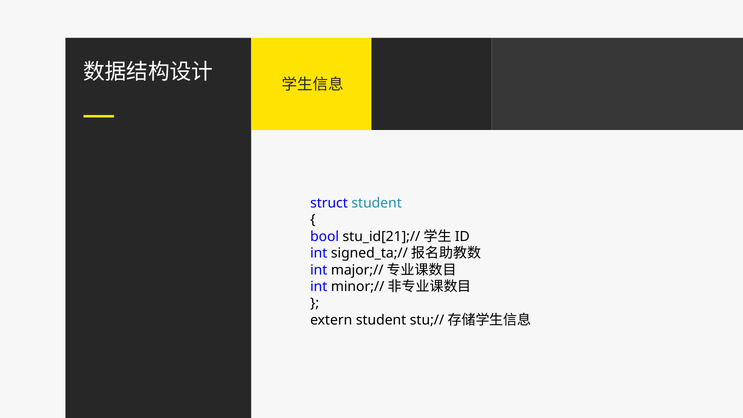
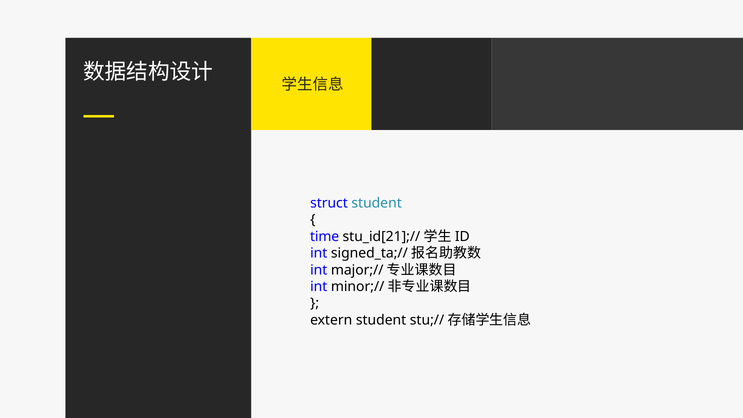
bool: bool -> time (325, 236)
